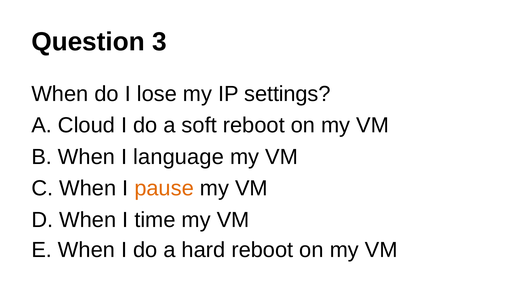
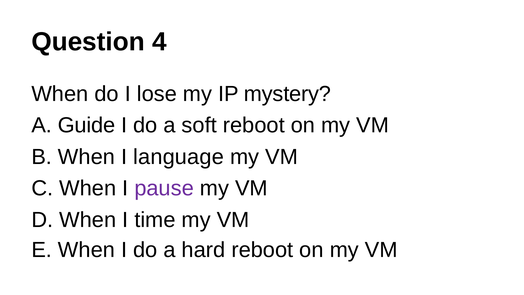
3: 3 -> 4 (159, 42)
settings: settings -> mystery (287, 94)
Cloud: Cloud -> Guide (87, 125)
pause colour: orange -> purple (164, 188)
